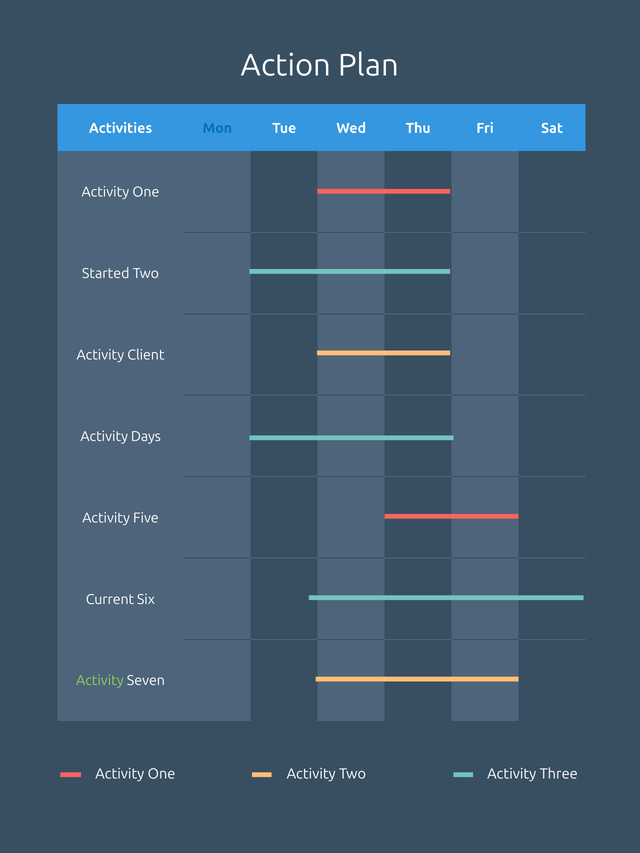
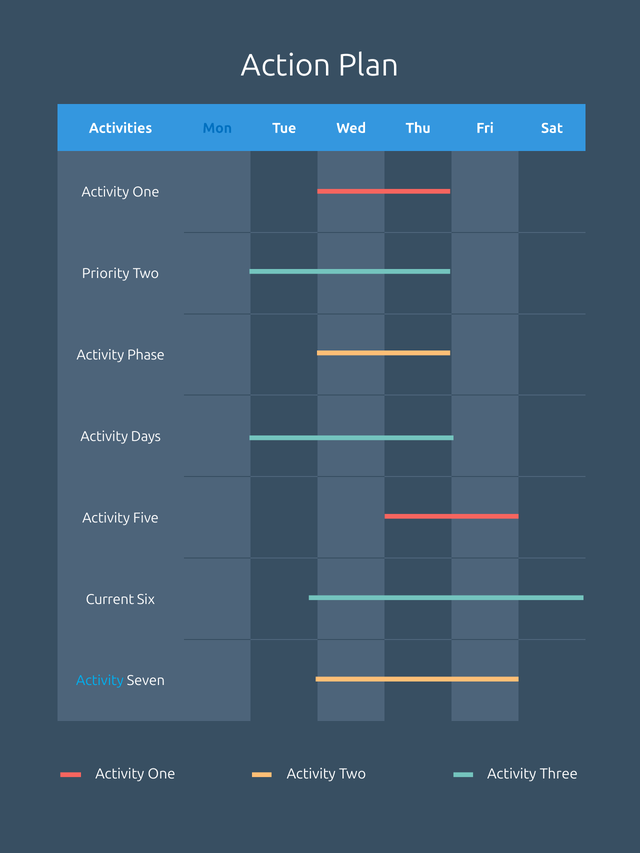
Started: Started -> Priority (106, 274)
Client: Client -> Phase (146, 355)
Activity colour: light green -> light blue (100, 681)
